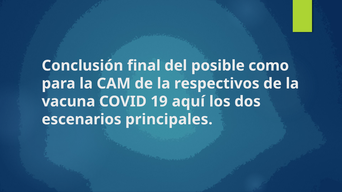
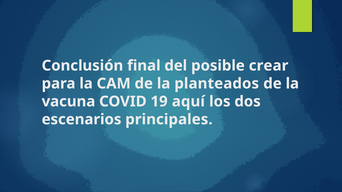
como: como -> crear (269, 66)
respectivos: respectivos -> planteados (217, 84)
